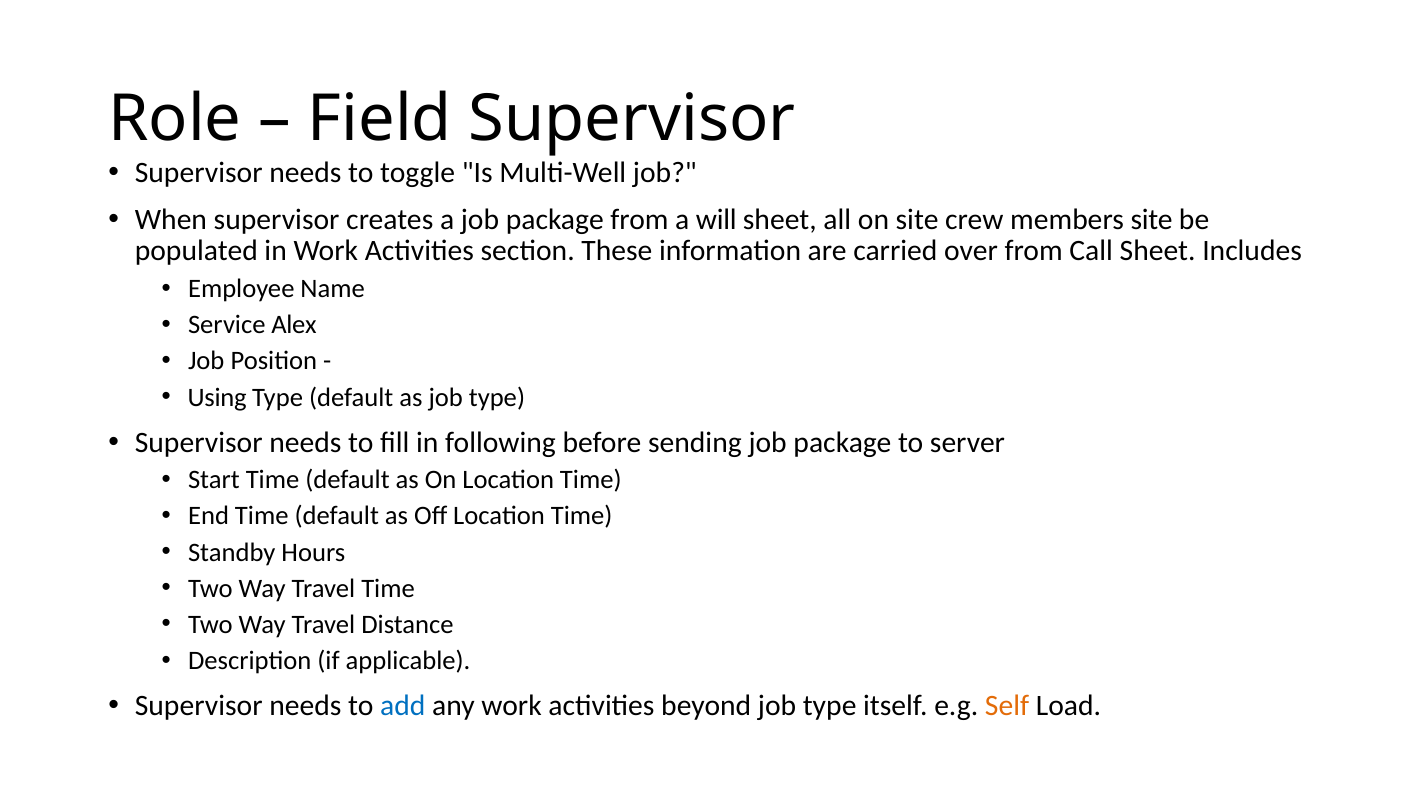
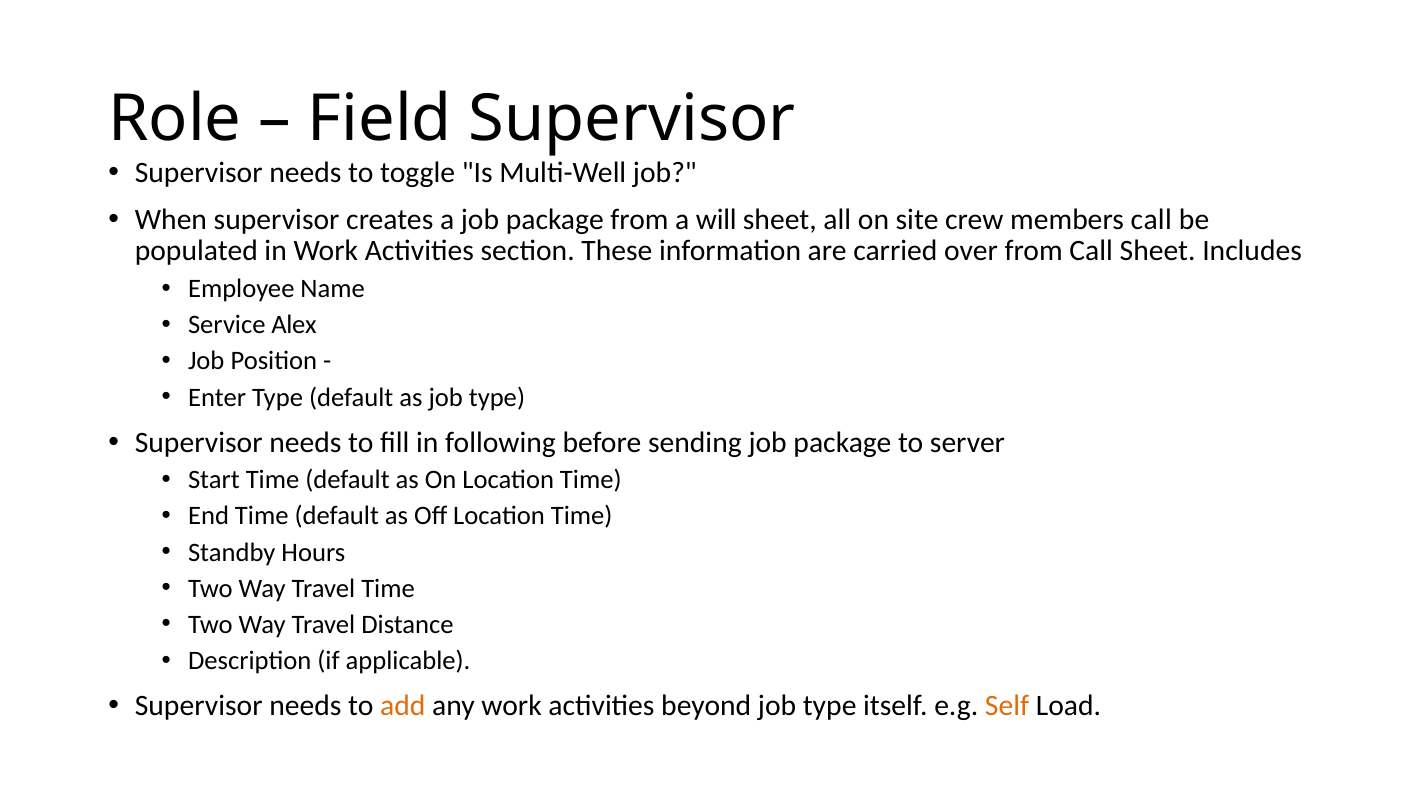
members site: site -> call (1151, 219)
Using: Using -> Enter (217, 398)
add colour: blue -> orange (403, 706)
